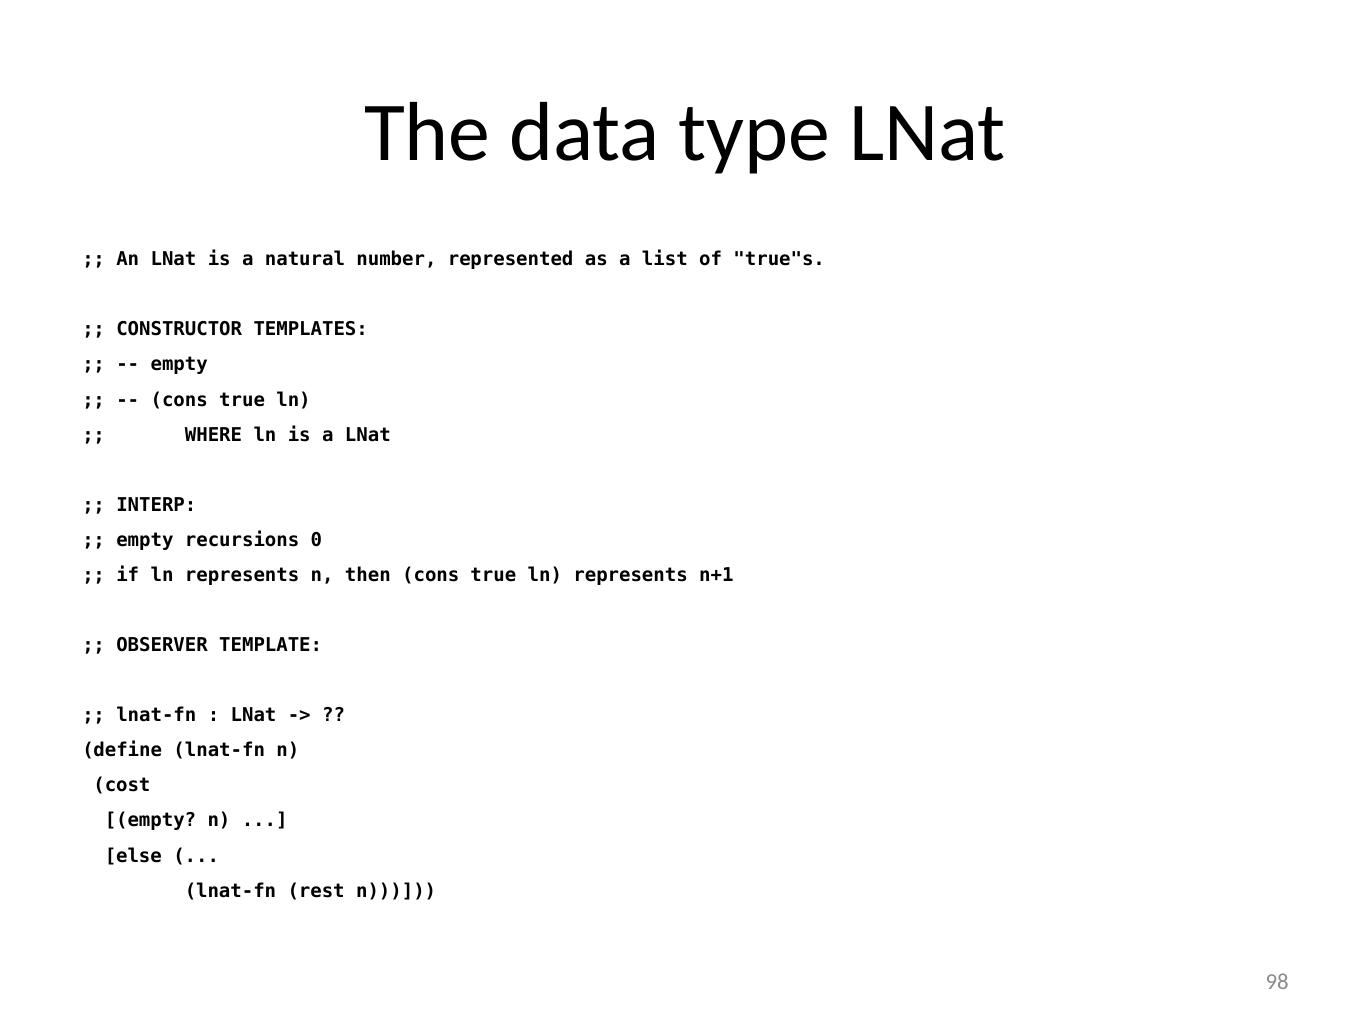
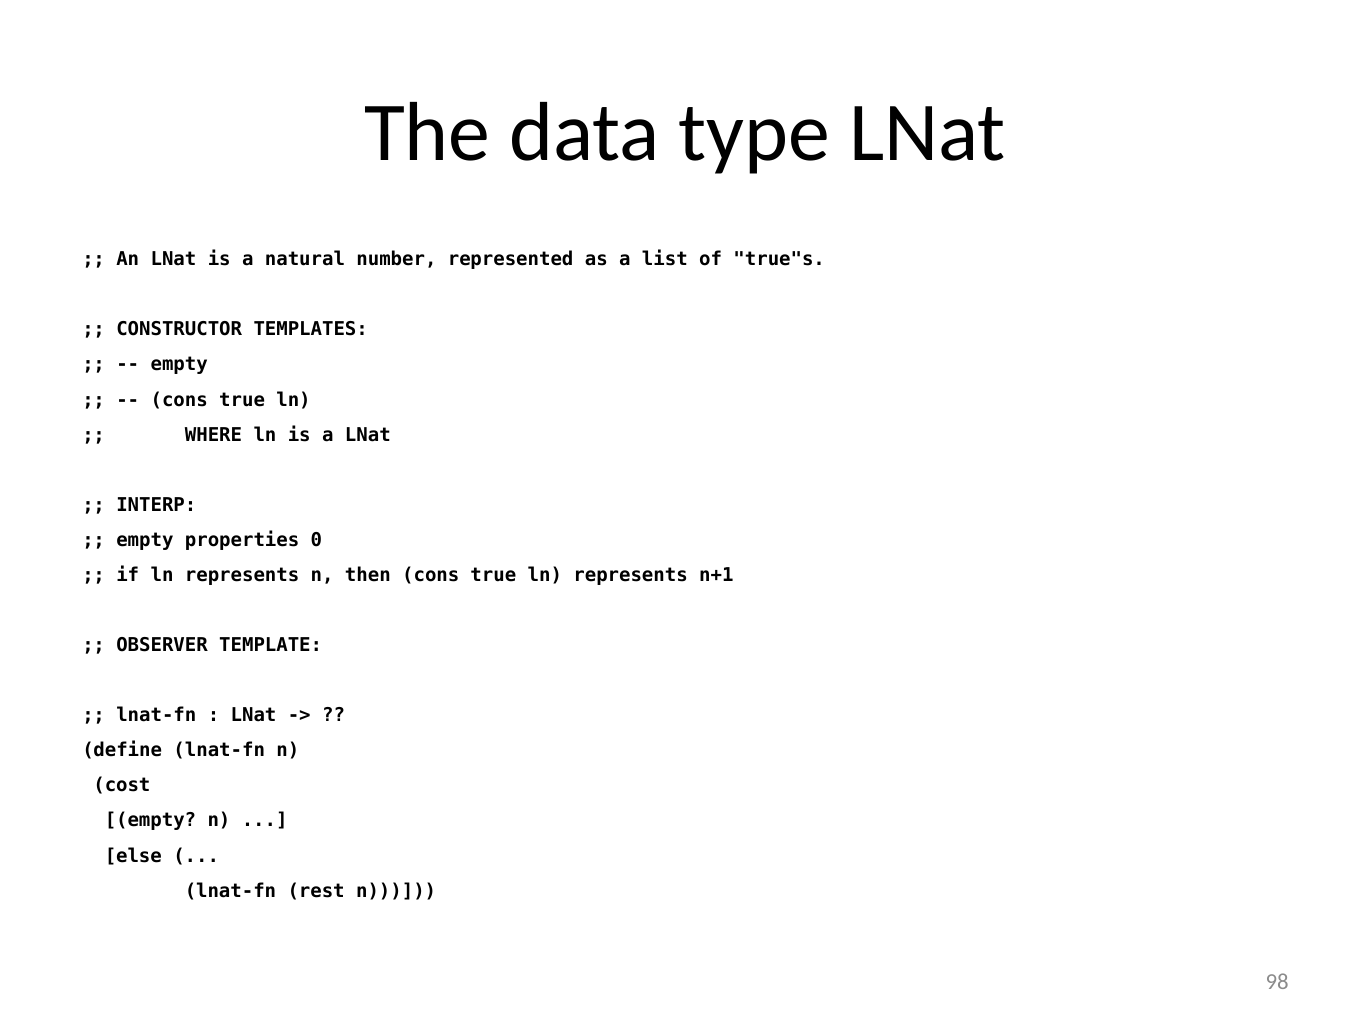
recursions: recursions -> properties (242, 540)
